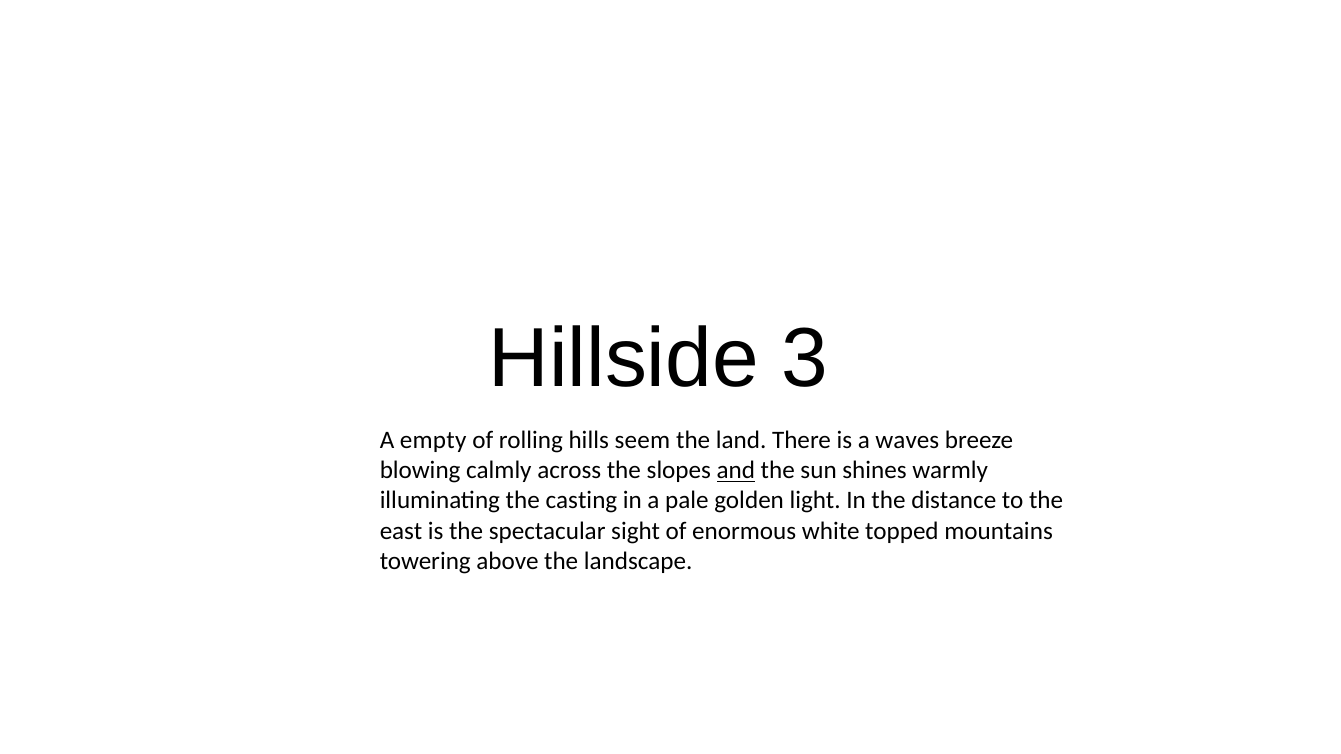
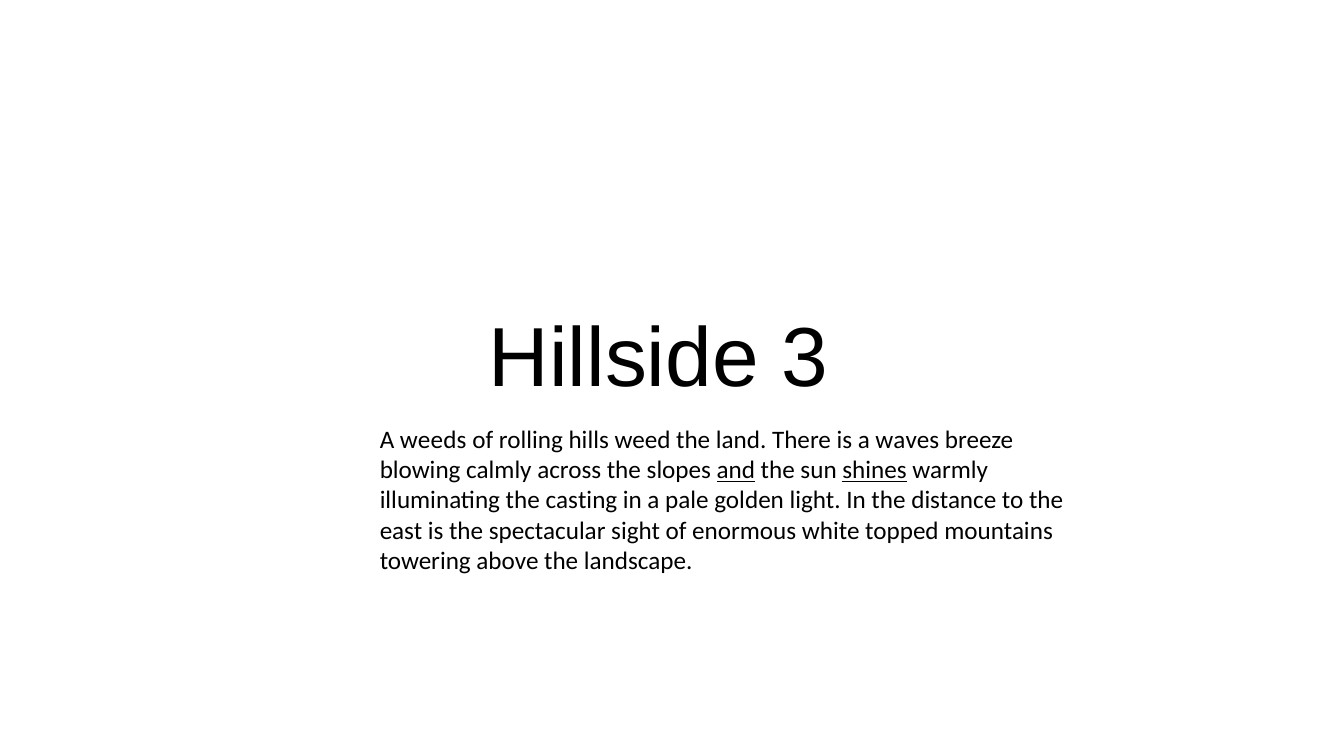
empty: empty -> weeds (433, 440)
seem: seem -> weed (643, 440)
shines underline: none -> present (875, 471)
